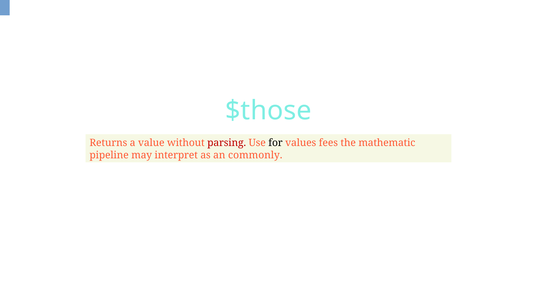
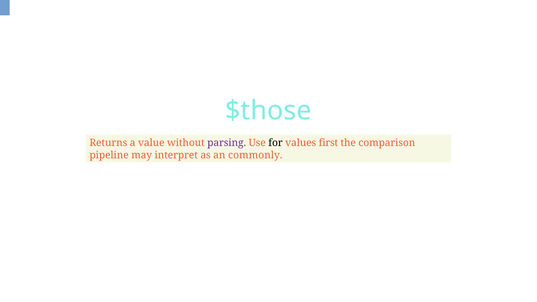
parsing colour: red -> purple (227, 143)
fees: fees -> first (328, 143)
mathematic: mathematic -> comparison (387, 143)
